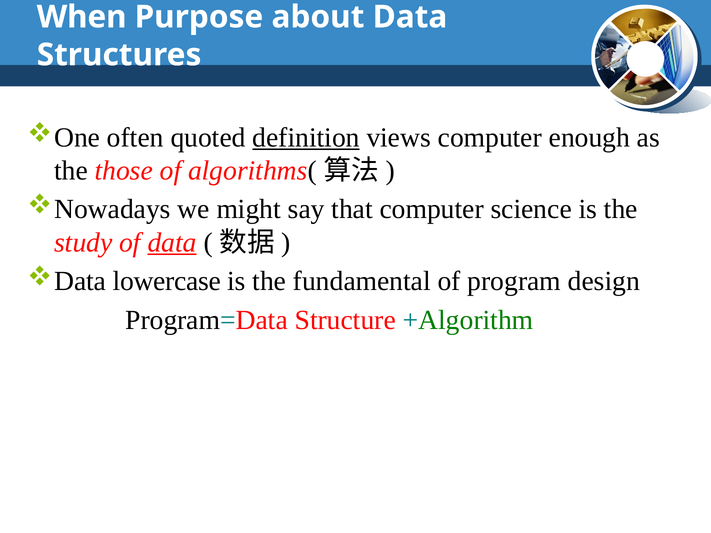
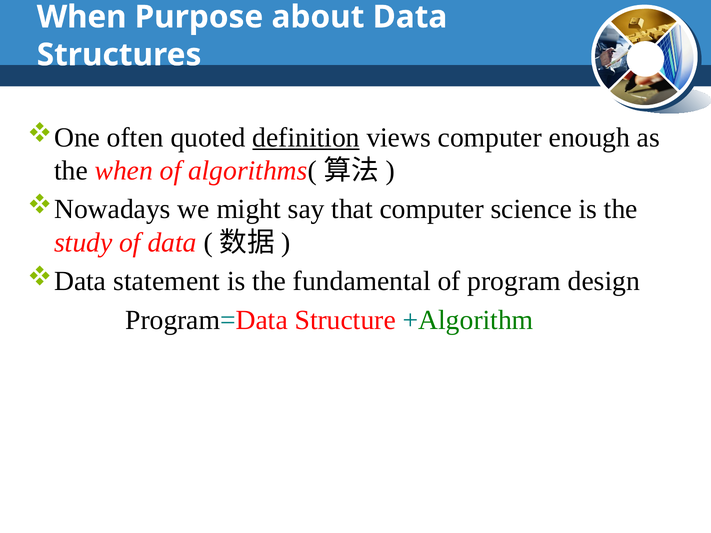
the those: those -> when (124, 171)
data underline: present -> none (172, 243)
lowercase: lowercase -> statement (167, 281)
